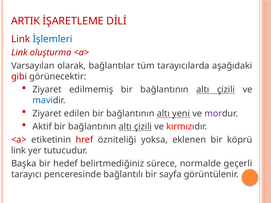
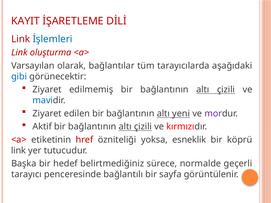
ARTIK: ARTIK -> KAYIT (25, 21)
gibi colour: red -> blue (19, 77)
eklenen: eklenen -> esneklik (189, 140)
